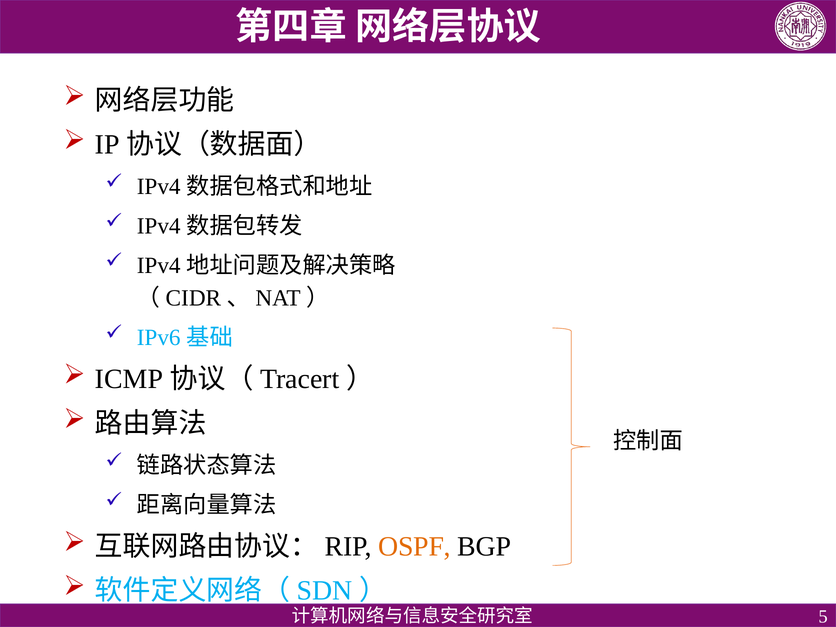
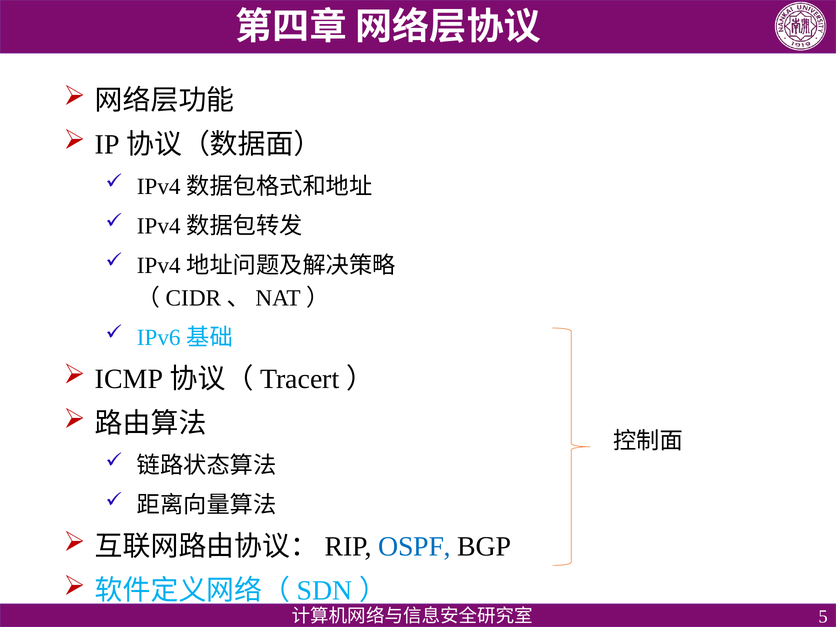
OSPF colour: orange -> blue (415, 547)
